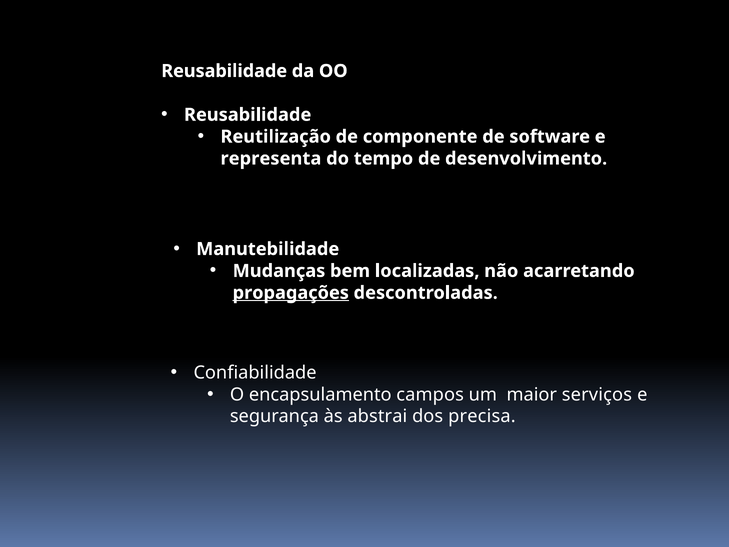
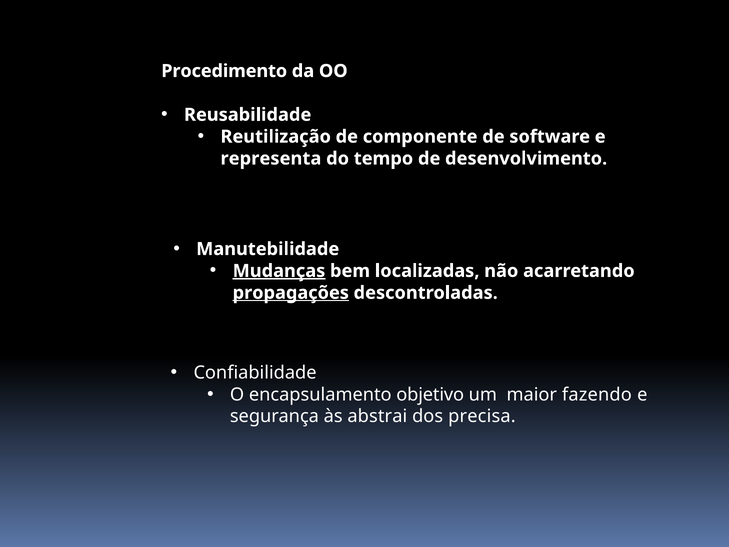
Reusabilidade: Reusabilidade -> Procedimento (224, 71)
Mudanças underline: none -> present (279, 271)
campos: campos -> objetivo (430, 394)
serviços: serviços -> fazendo (597, 394)
